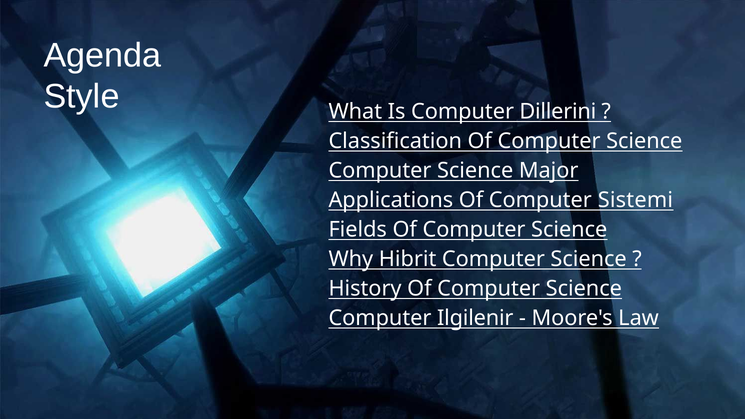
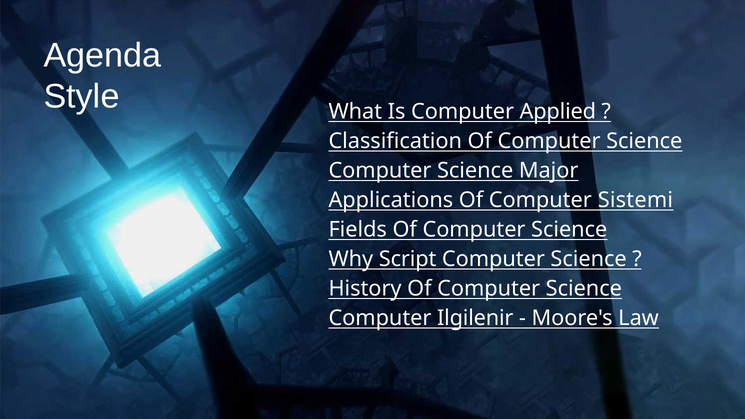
Dillerini: Dillerini -> Applied (558, 112)
Hibrit: Hibrit -> Script (408, 259)
